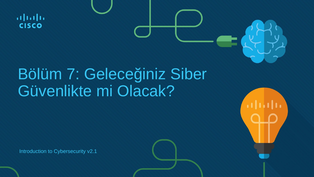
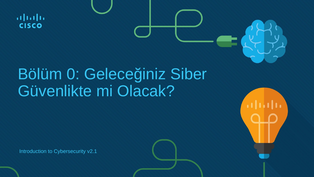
7: 7 -> 0 (73, 74)
